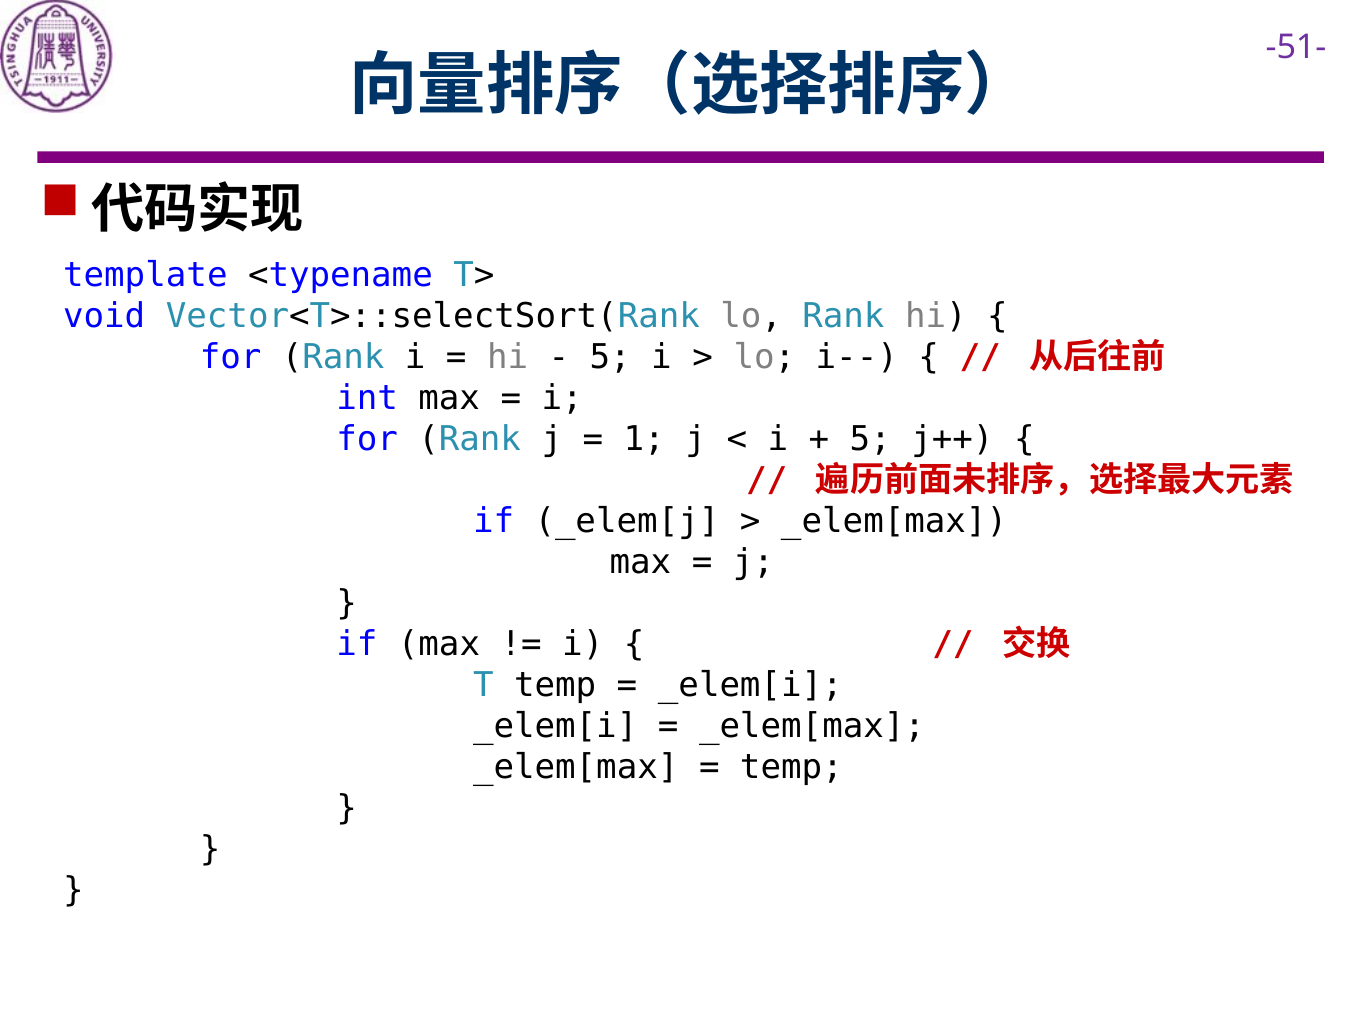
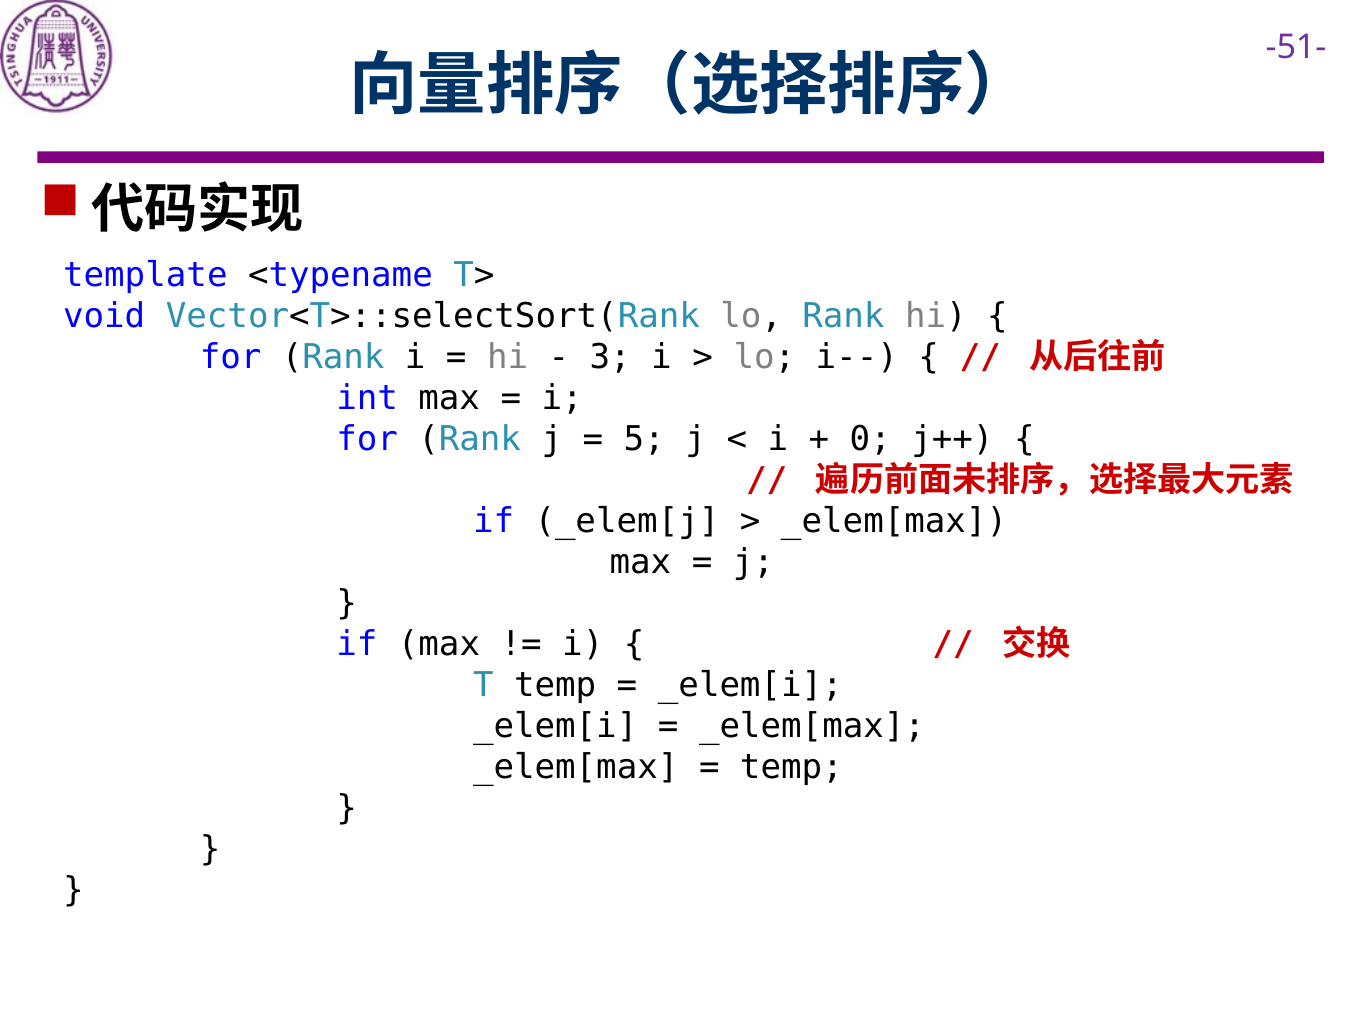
5: 5 -> 3 (610, 358)
1: 1 -> 5 (644, 440)
5: 5 -> 0 (870, 440)
